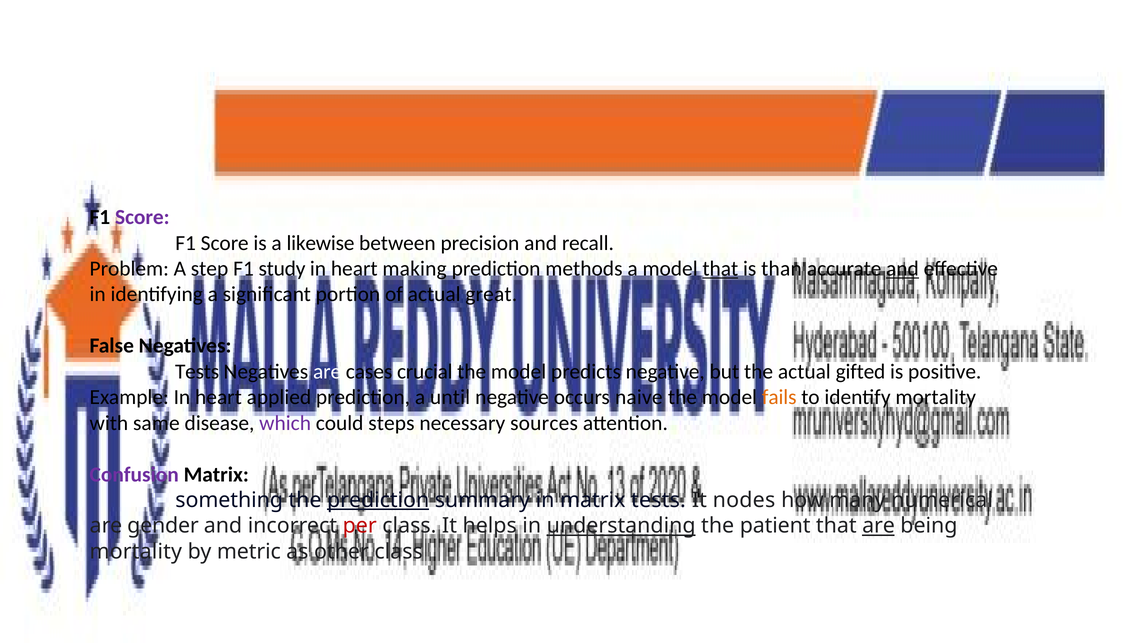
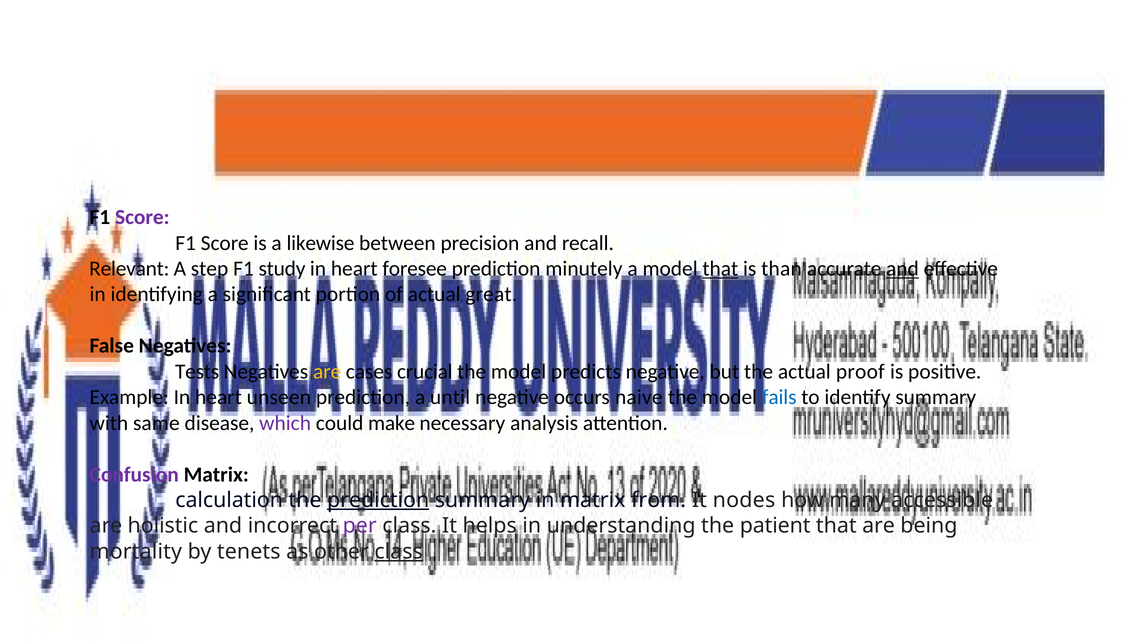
Problem: Problem -> Relevant (129, 269)
making: making -> foresee (415, 269)
methods: methods -> minutely (584, 269)
are colour: white -> yellow (327, 372)
gifted: gifted -> proof (860, 372)
applied: applied -> unseen (279, 397)
fails colour: orange -> blue (779, 397)
identify mortality: mortality -> summary (936, 397)
steps: steps -> make (392, 423)
sources: sources -> analysis (544, 423)
something: something -> calculation (229, 500)
matrix tests: tests -> from (659, 500)
numerical: numerical -> accessible (942, 500)
gender: gender -> holistic (163, 526)
per colour: red -> purple (360, 526)
understanding underline: present -> none (621, 526)
are underline: present -> none (879, 526)
metric: metric -> tenets (249, 552)
class underline: none -> present (399, 552)
